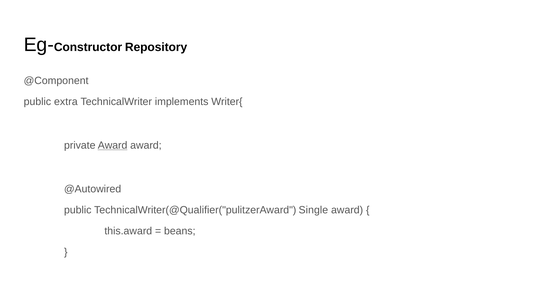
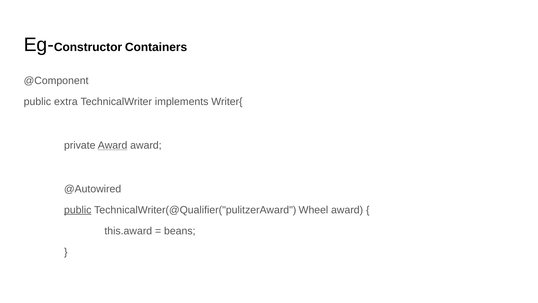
Repository: Repository -> Containers (156, 47)
public underline: none -> present (78, 210)
Single: Single -> Wheel (313, 210)
